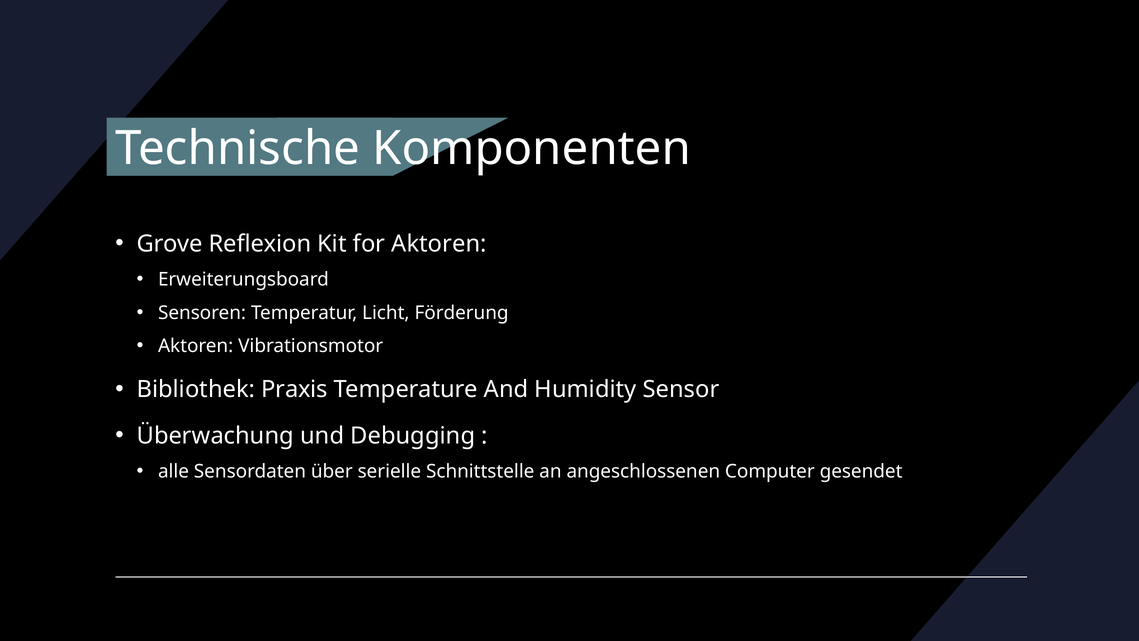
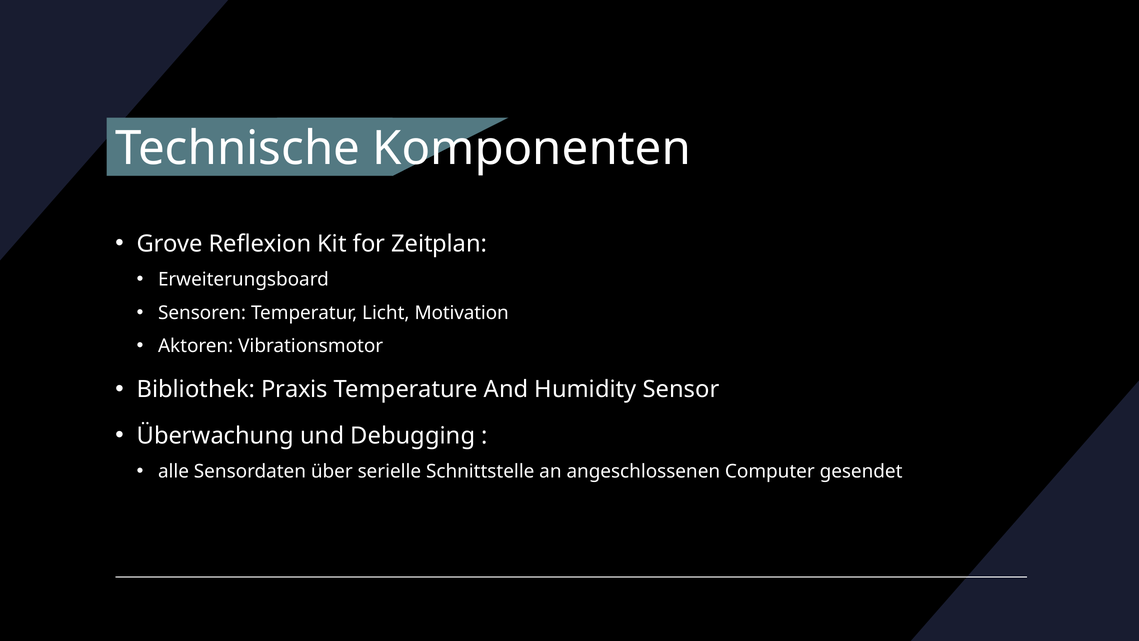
for Aktoren: Aktoren -> Zeitplan (439, 244)
Förderung: Förderung -> Motivation (462, 313)
